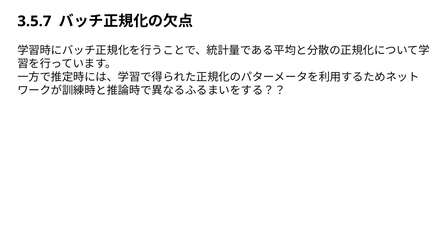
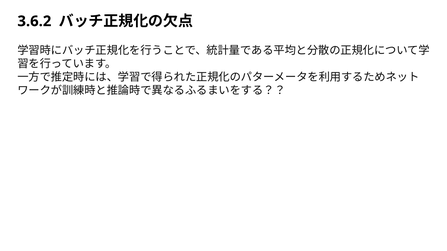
3.5.7: 3.5.7 -> 3.6.2 (34, 21)
